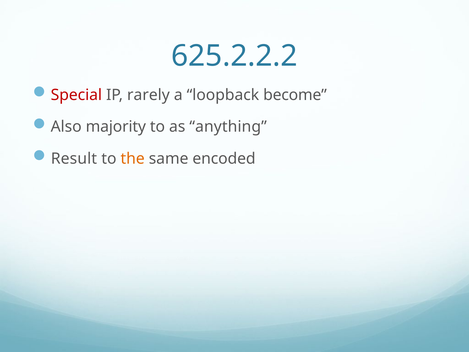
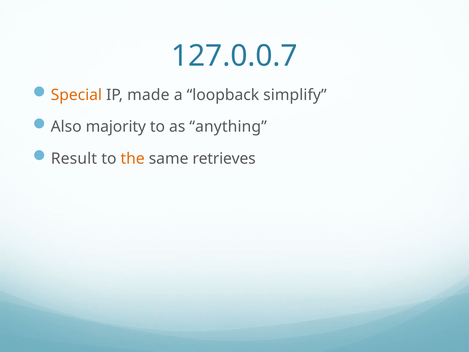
625.2.2.2: 625.2.2.2 -> 127.0.0.7 (234, 56)
Special colour: red -> orange (76, 95)
rarely: rarely -> made (148, 95)
become: become -> simplify (295, 95)
encoded: encoded -> retrieves (224, 158)
